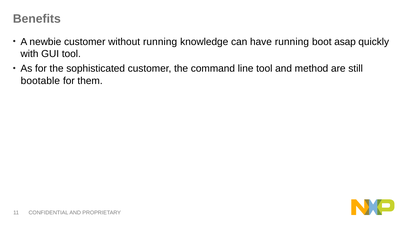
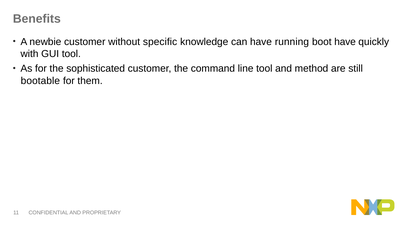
without running: running -> specific (160, 42)
boot asap: asap -> have (345, 42)
